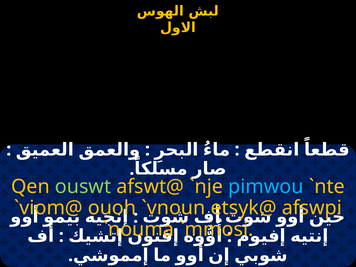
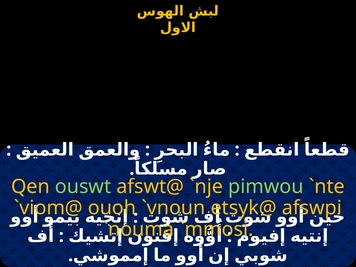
pimwou colour: light blue -> light green (266, 187)
